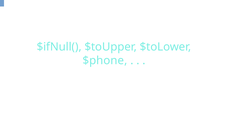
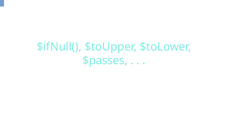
$phone: $phone -> $passes (105, 61)
